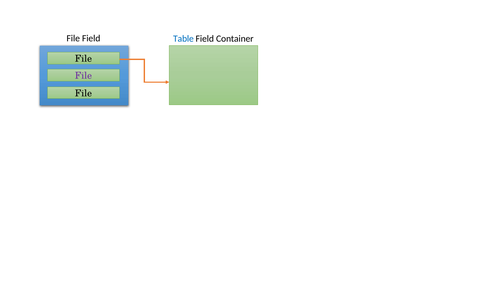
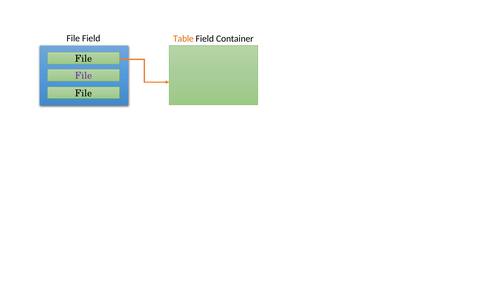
Table colour: blue -> orange (183, 39)
